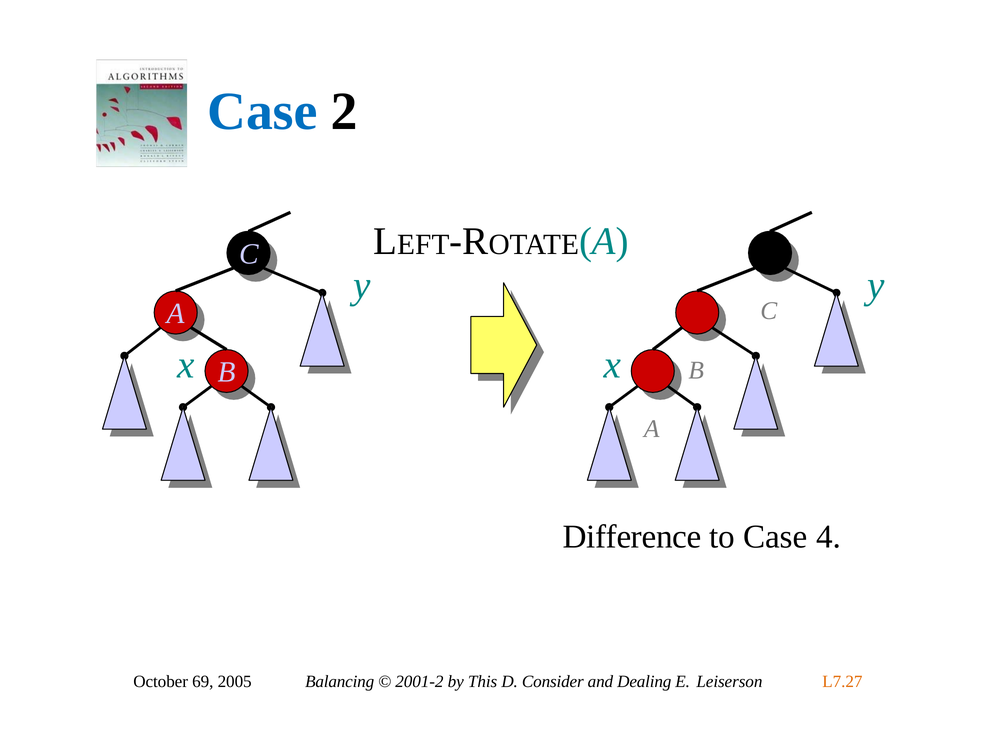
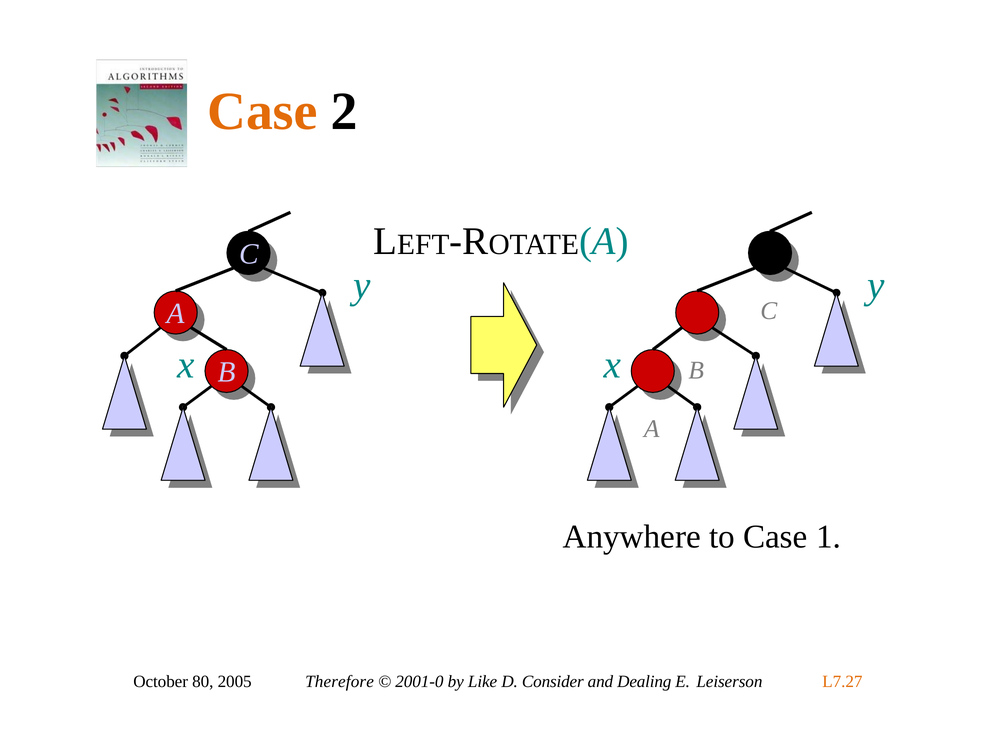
Case colour: blue -> orange (262, 112)
Difference: Difference -> Anywhere (632, 537)
4: 4 -> 1 (829, 537)
69: 69 -> 80 (203, 682)
Balancing: Balancing -> Therefore (340, 682)
2001-2: 2001-2 -> 2001-0 (419, 682)
This: This -> Like (483, 682)
